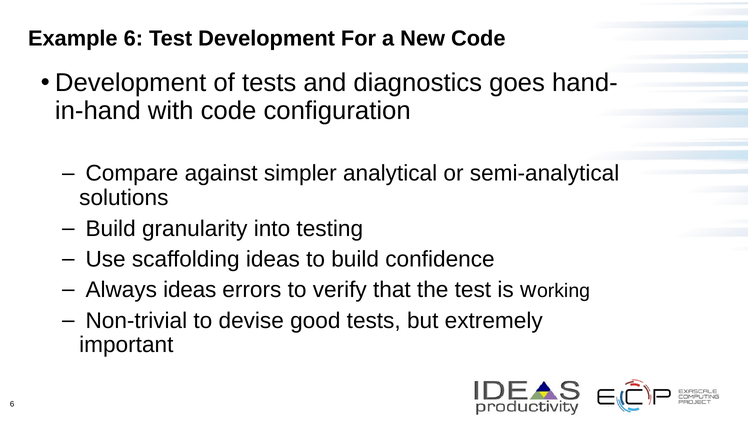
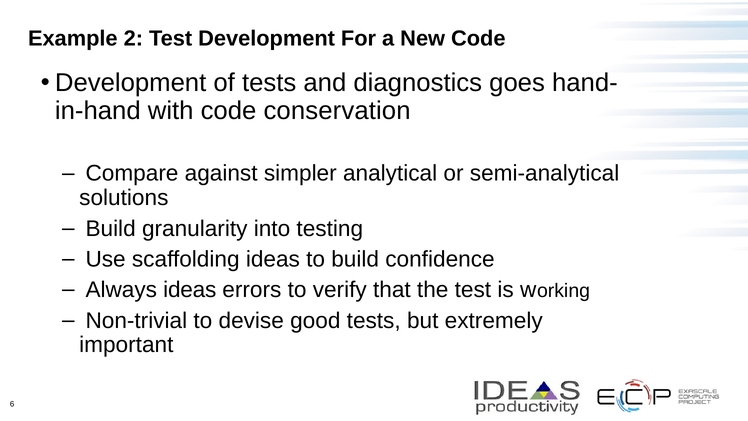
Example 6: 6 -> 2 (133, 39)
configuration: configuration -> conservation (337, 110)
